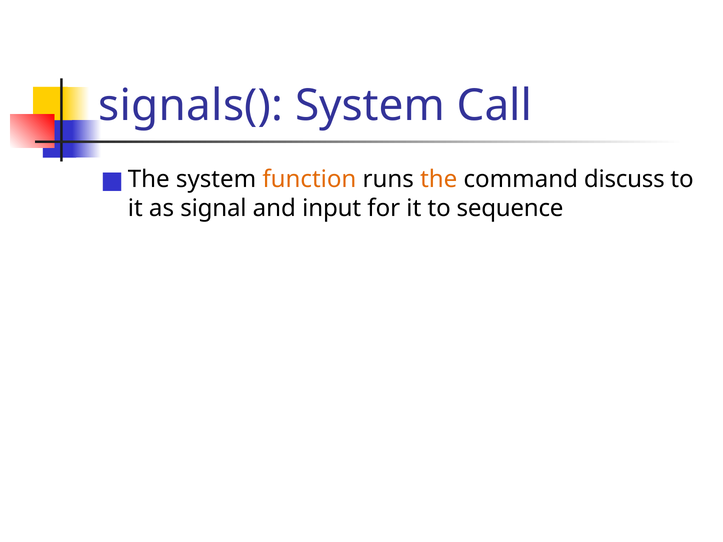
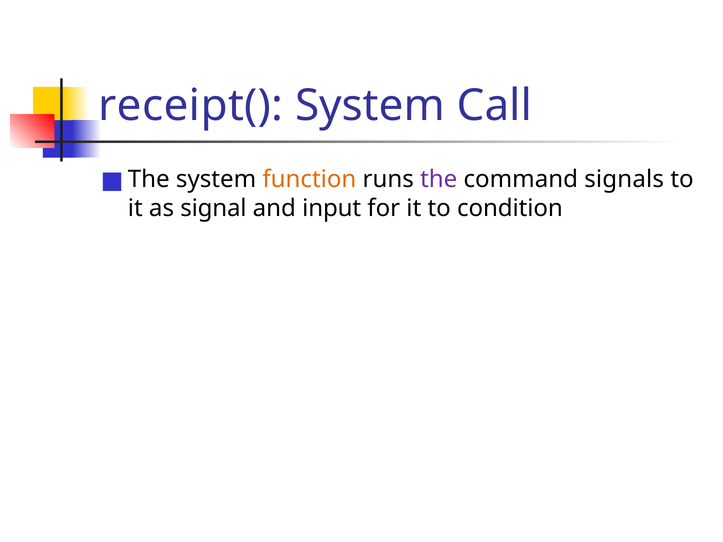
signals(: signals( -> receipt( (191, 105)
the colour: orange -> purple (439, 179)
discuss: discuss -> signals (624, 179)
sequence: sequence -> condition (510, 208)
